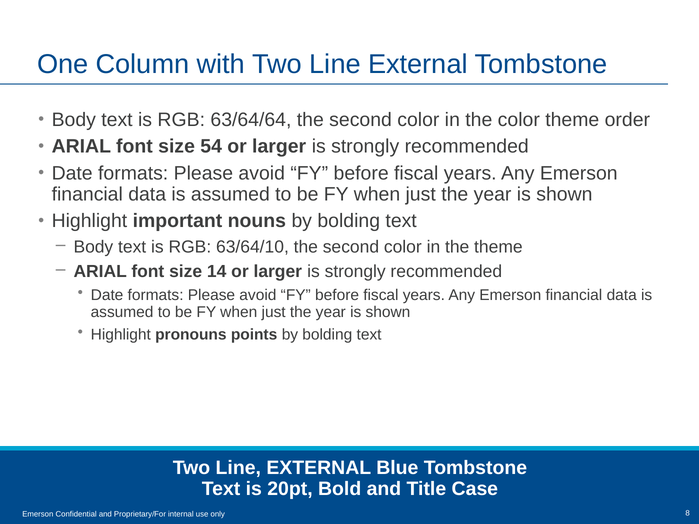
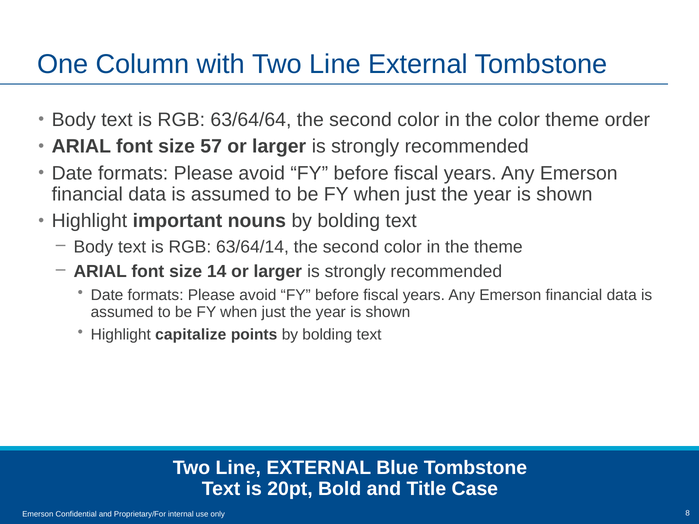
54: 54 -> 57 (211, 147)
63/64/10: 63/64/10 -> 63/64/14 (252, 247)
pronouns: pronouns -> capitalize (191, 335)
